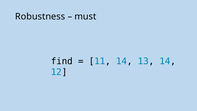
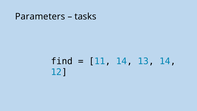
Robustness: Robustness -> Parameters (40, 17)
must: must -> tasks (85, 17)
